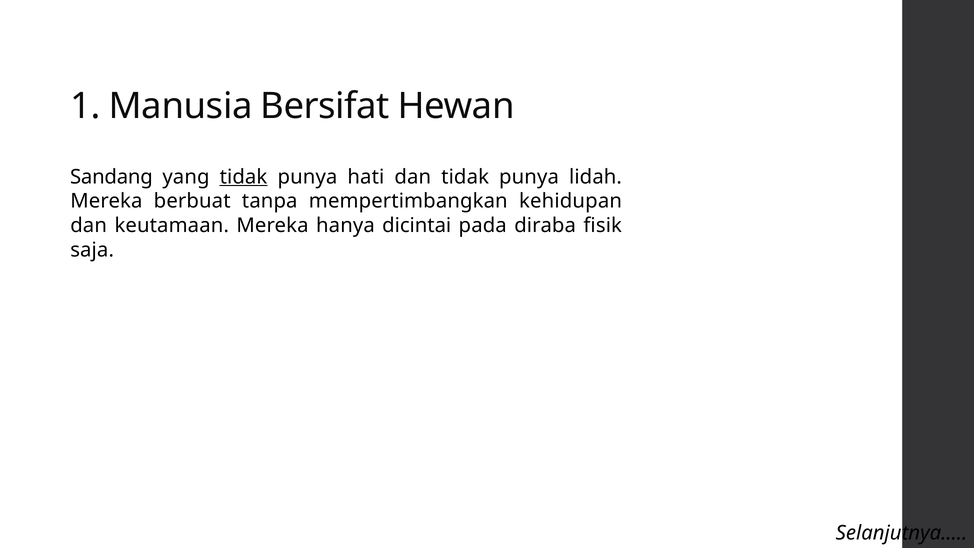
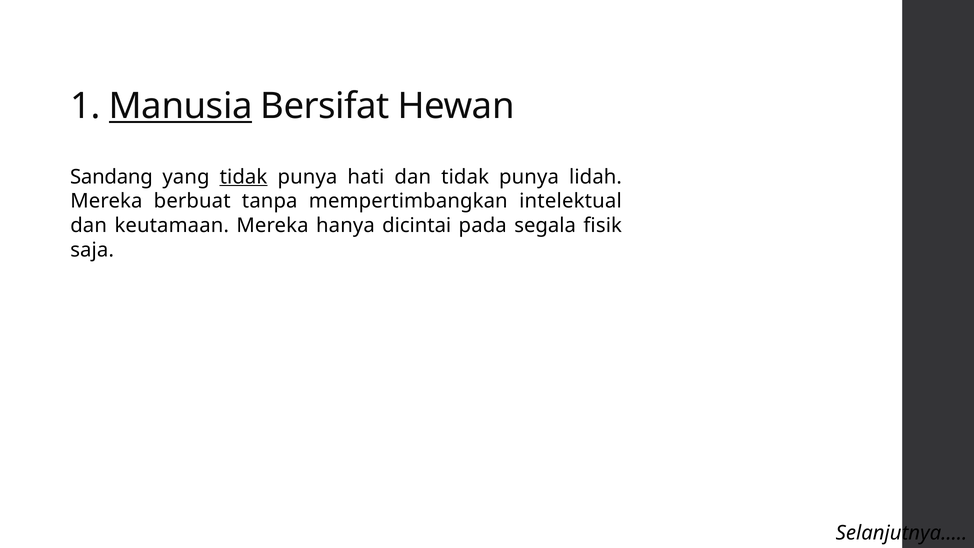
Manusia underline: none -> present (181, 106)
kehidupan: kehidupan -> intelektual (570, 201)
diraba: diraba -> segala (545, 226)
